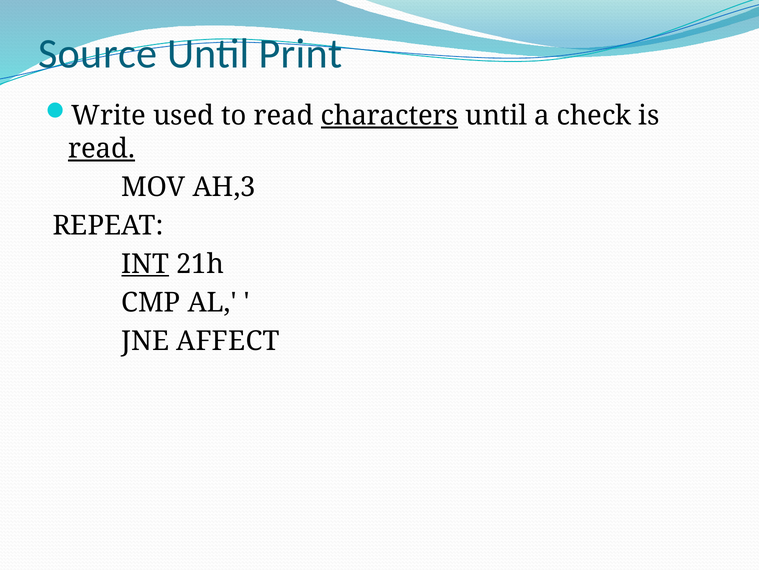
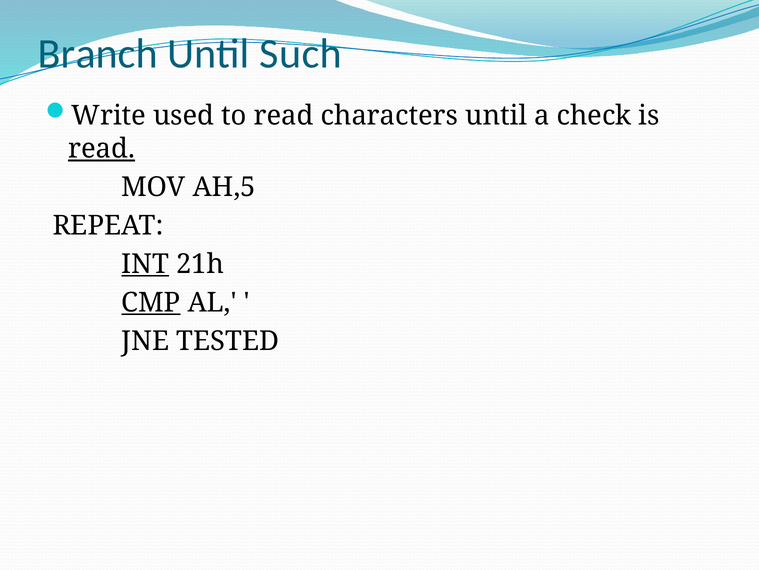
Source: Source -> Branch (98, 54)
Print: Print -> Such (301, 54)
characters underline: present -> none (389, 116)
AH,3: AH,3 -> AH,5 (224, 187)
CMP underline: none -> present (151, 302)
AFFECT: AFFECT -> TESTED (228, 341)
